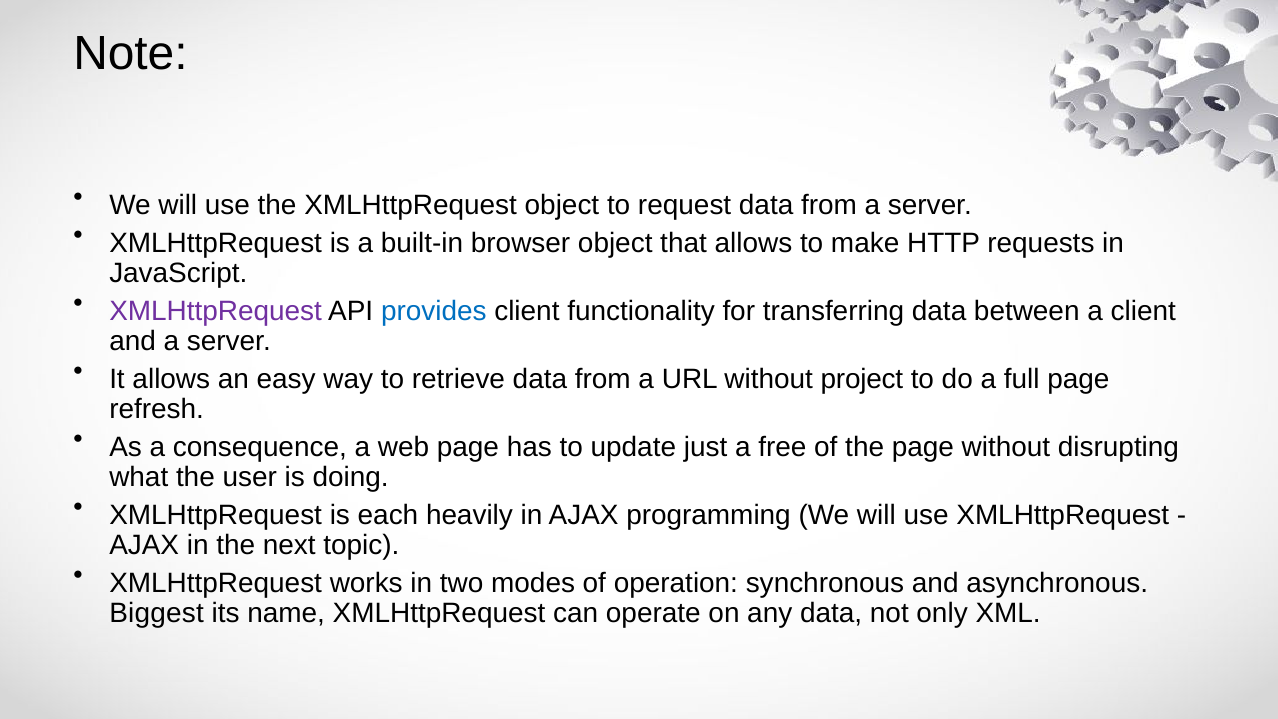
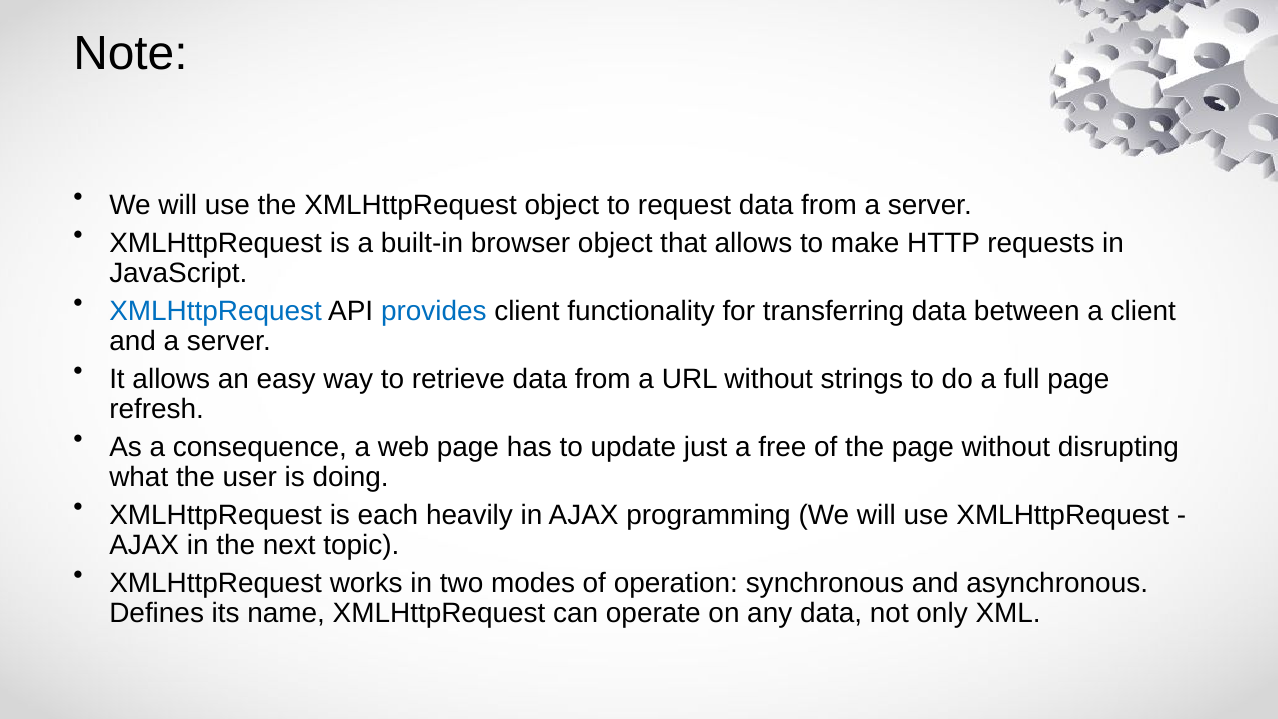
XMLHttpRequest colour: purple -> blue (216, 311)
project: project -> strings (862, 379)
Biggest: Biggest -> Defines (157, 613)
